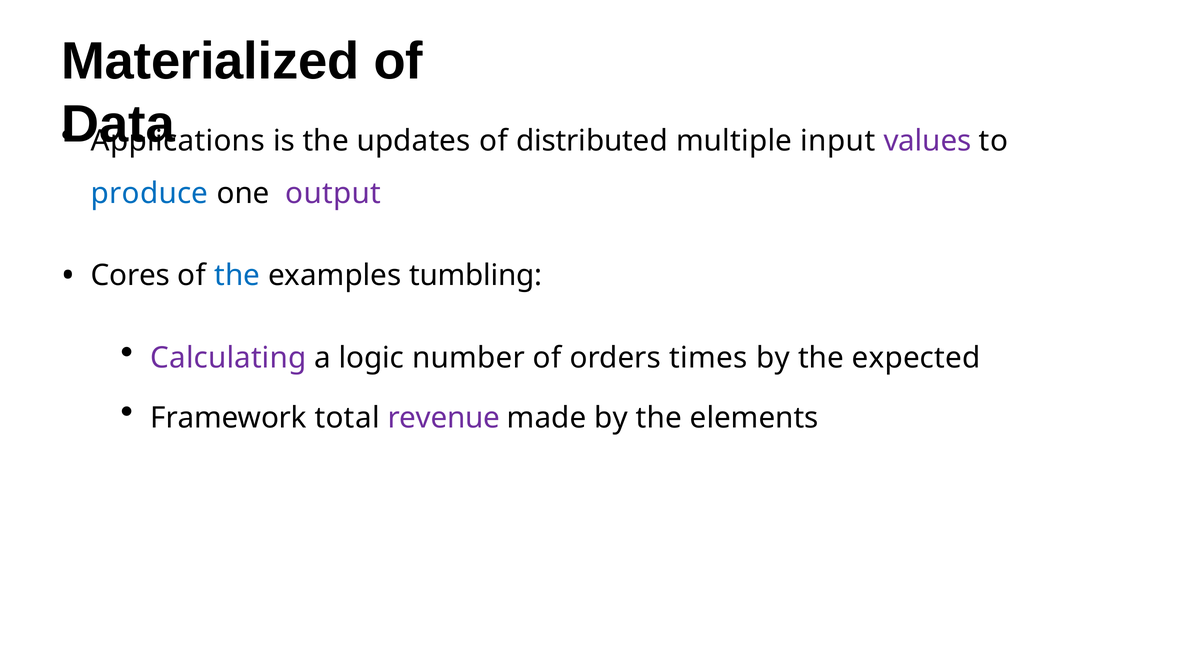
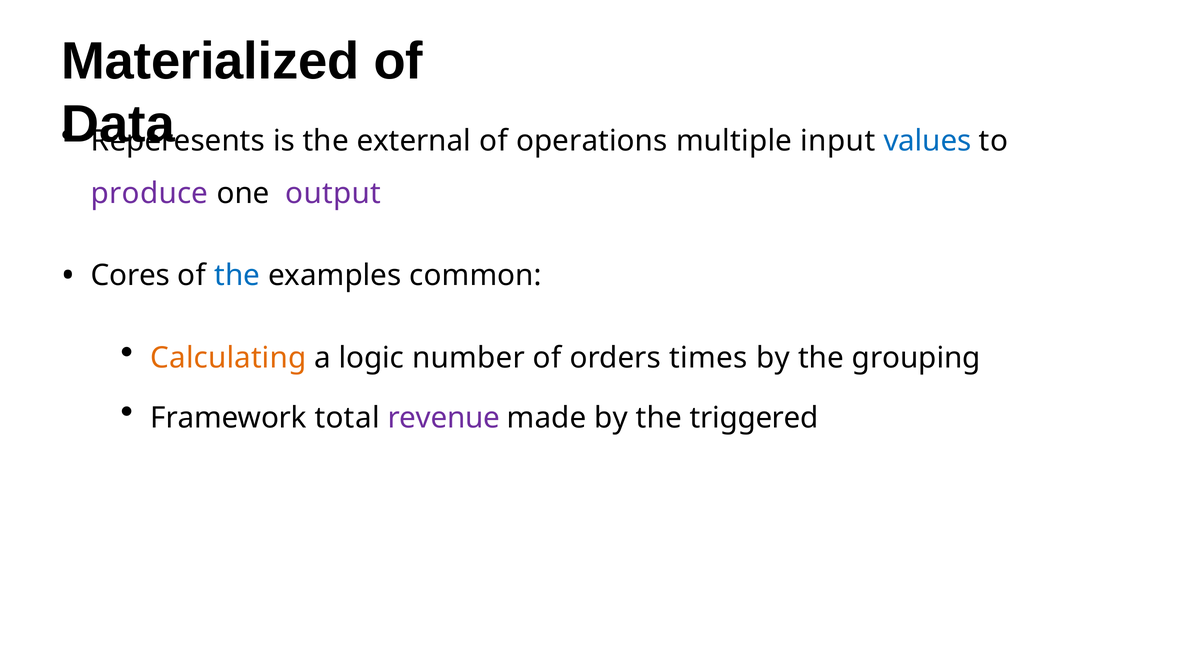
Applications: Applications -> Reperesents (178, 141)
updates: updates -> external (414, 141)
distributed: distributed -> operations (592, 141)
values colour: purple -> blue (927, 141)
produce colour: blue -> purple (150, 193)
tumbling: tumbling -> common (476, 276)
Calculating colour: purple -> orange (228, 358)
expected: expected -> grouping (916, 358)
elements: elements -> triggered (754, 418)
